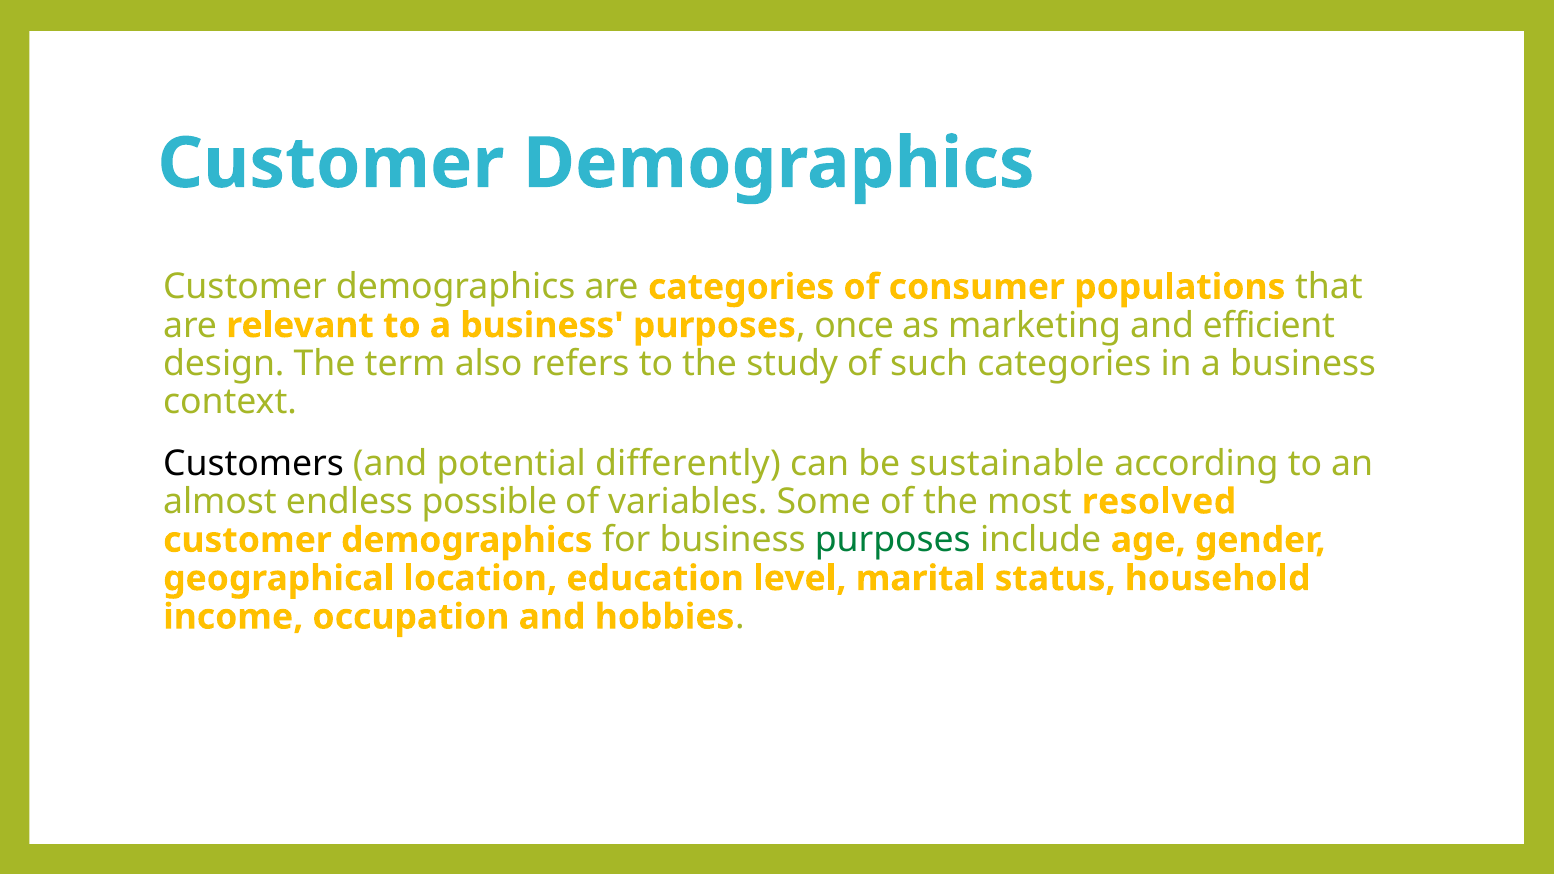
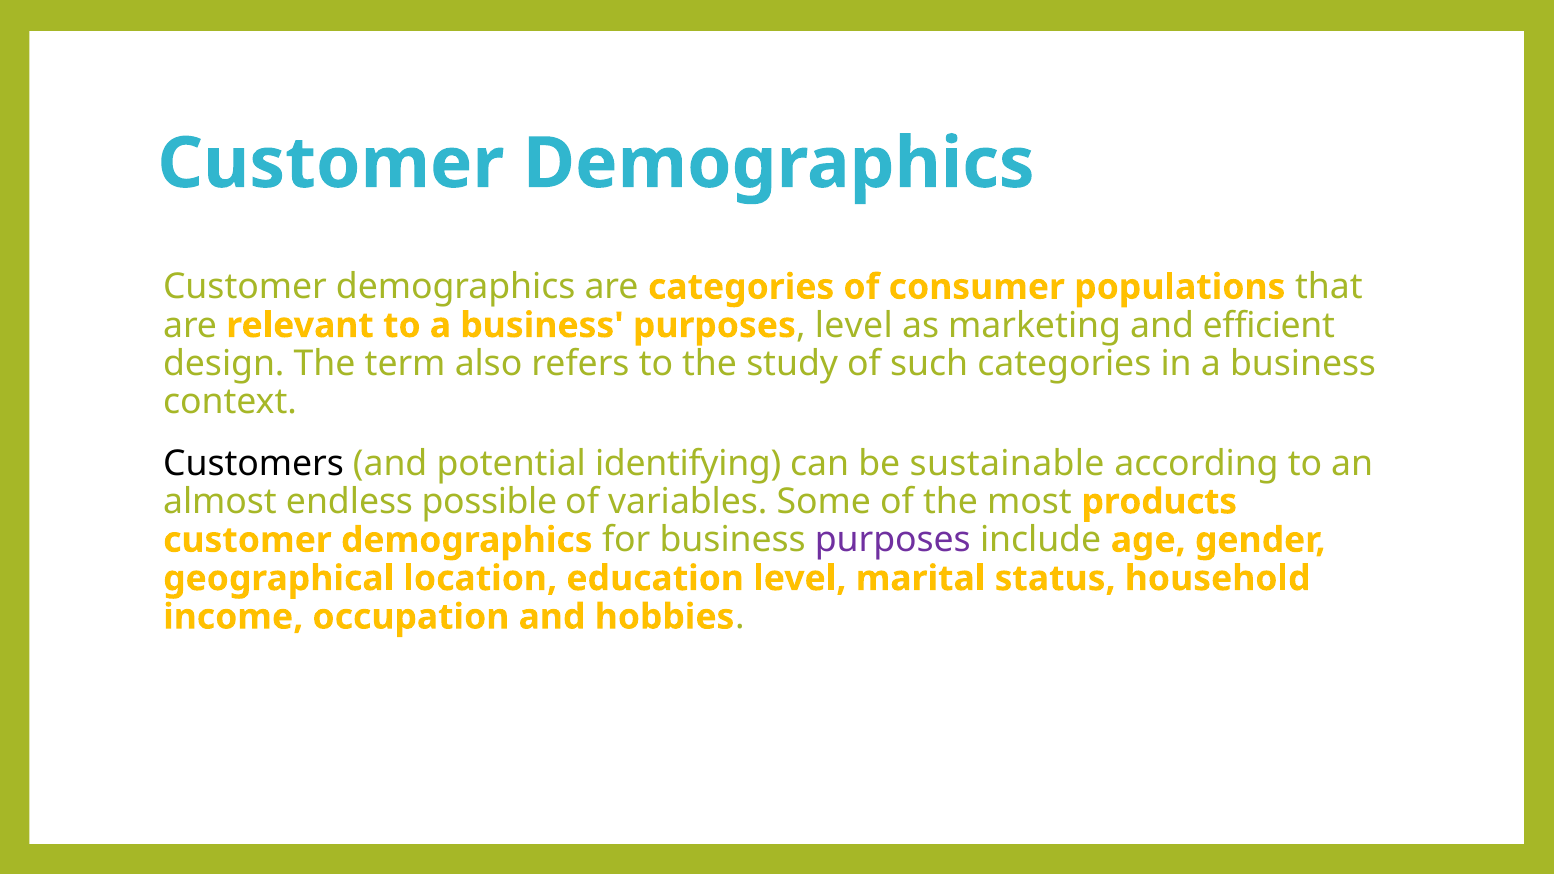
once: once -> level (854, 325)
differently: differently -> identifying (688, 463)
resolved: resolved -> products (1159, 502)
purposes colour: green -> purple (893, 540)
